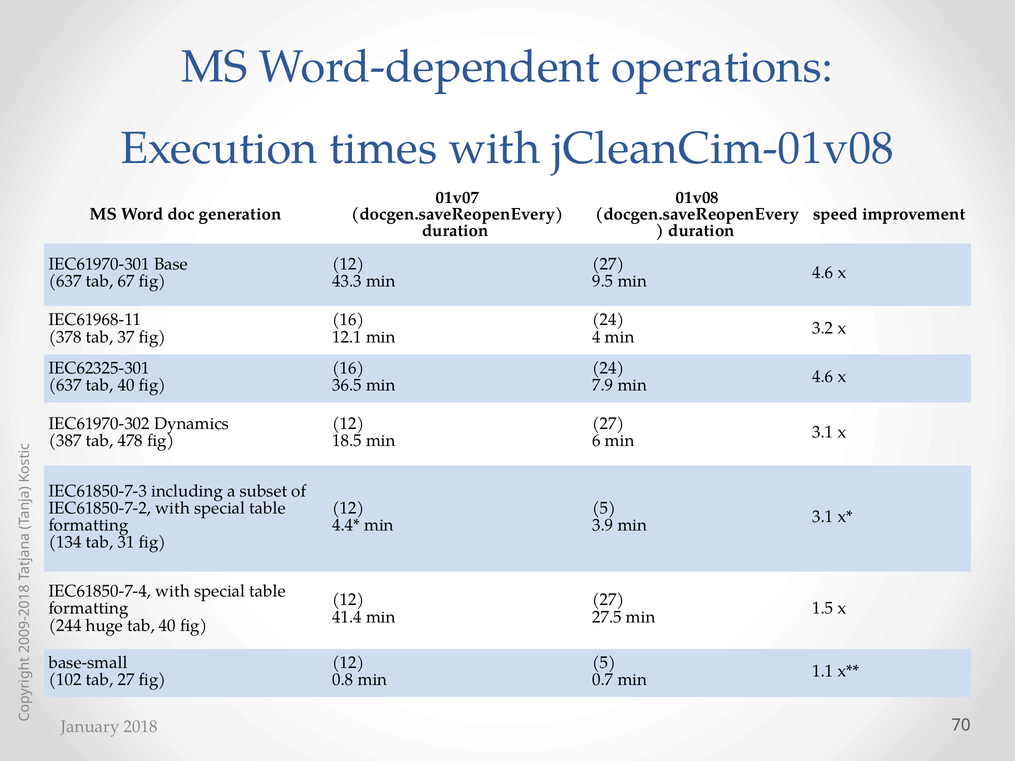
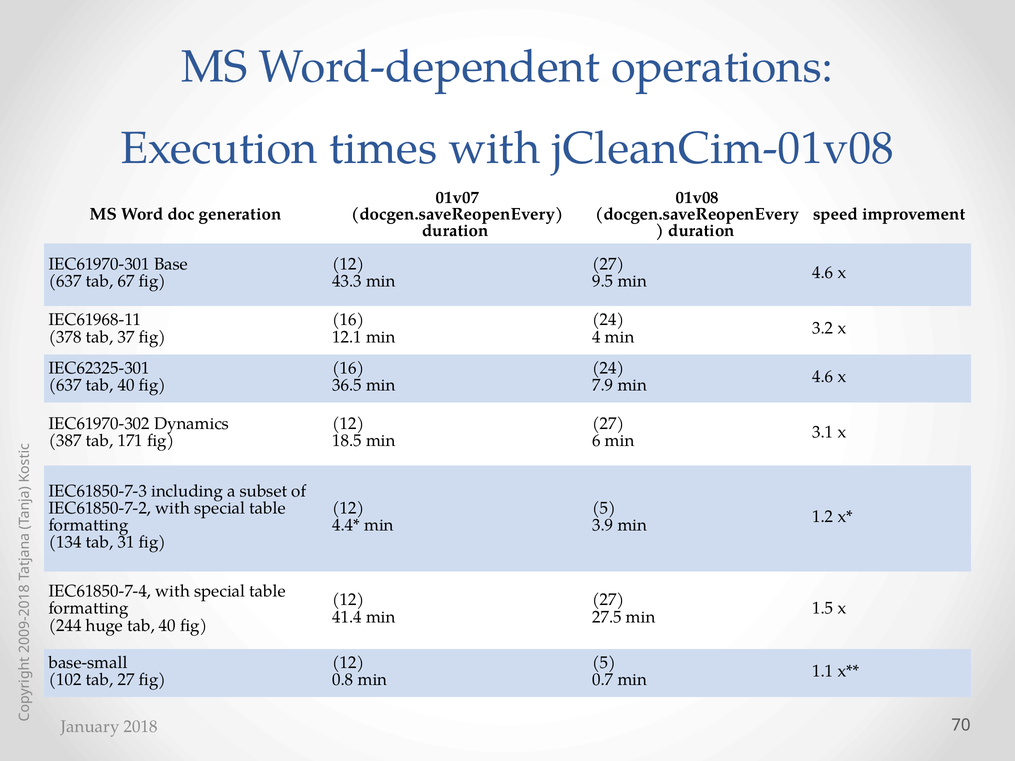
478: 478 -> 171 (130, 441)
3.1: 3.1 -> 1.2 (823, 517)
